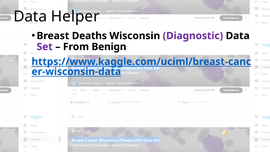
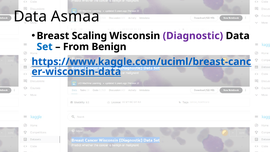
Helper: Helper -> Asmaa (75, 16)
Deaths: Deaths -> Scaling (89, 36)
Set colour: purple -> blue (45, 47)
